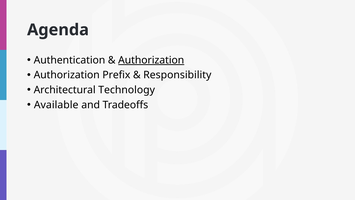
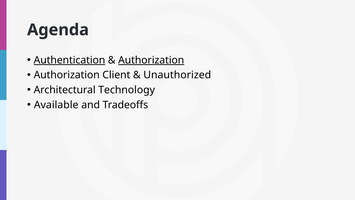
Authentication underline: none -> present (69, 60)
Prefix: Prefix -> Client (116, 75)
Responsibility: Responsibility -> Unauthorized (177, 75)
